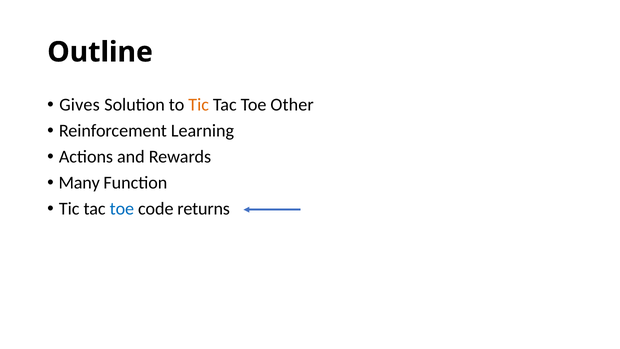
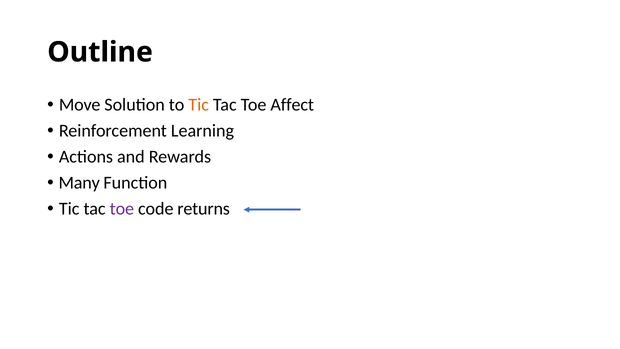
Gives: Gives -> Move (80, 105)
Other: Other -> Affect (292, 105)
toe colour: blue -> purple (122, 209)
